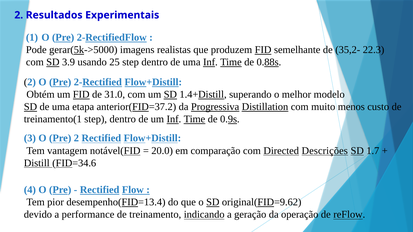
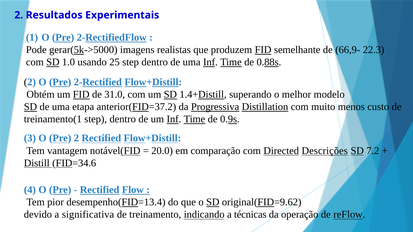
35,2-: 35,2- -> 66,9- (348, 50)
3.9: 3.9 -> 1.0 (69, 62)
1.7: 1.7 -> 7.2 (373, 151)
performance: performance -> significativa (88, 215)
geração: geração -> técnicas (250, 215)
